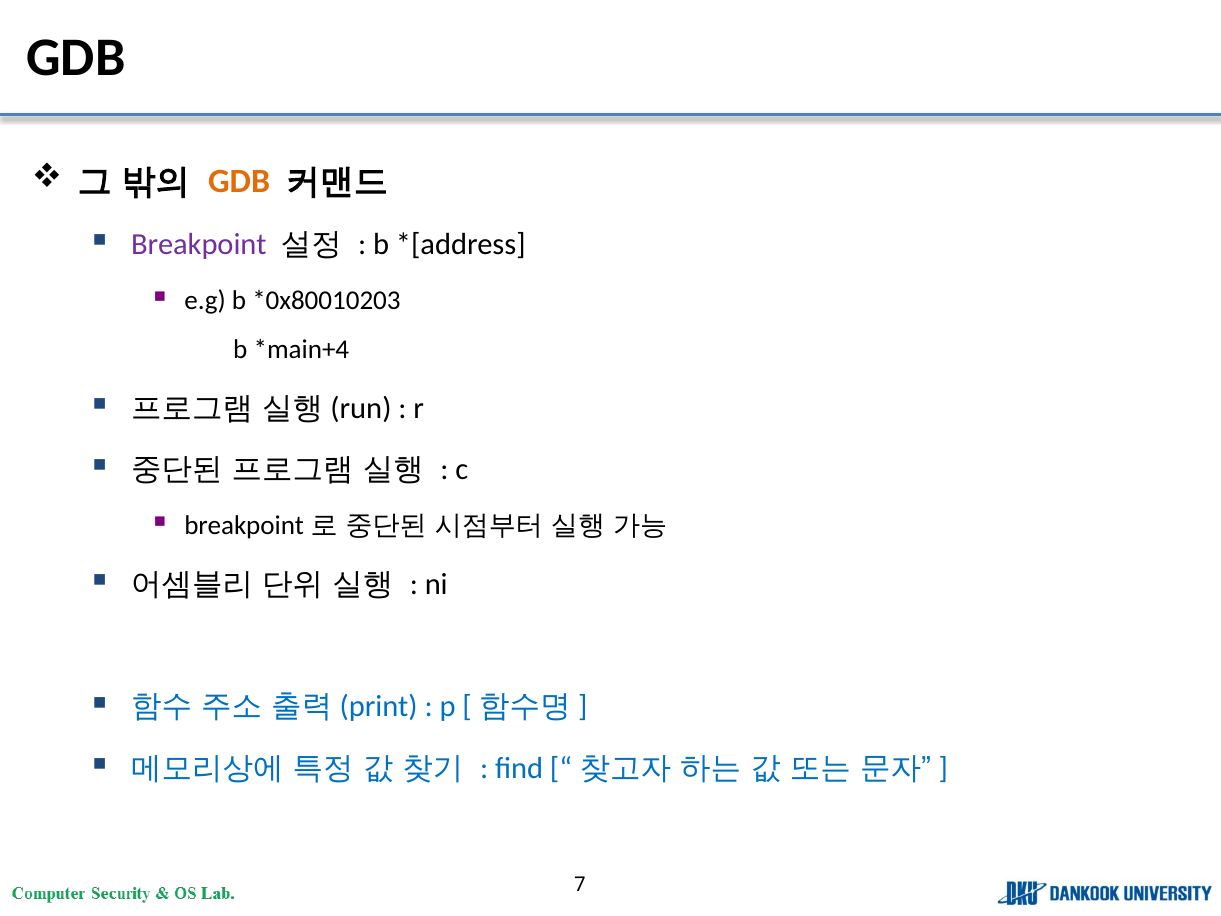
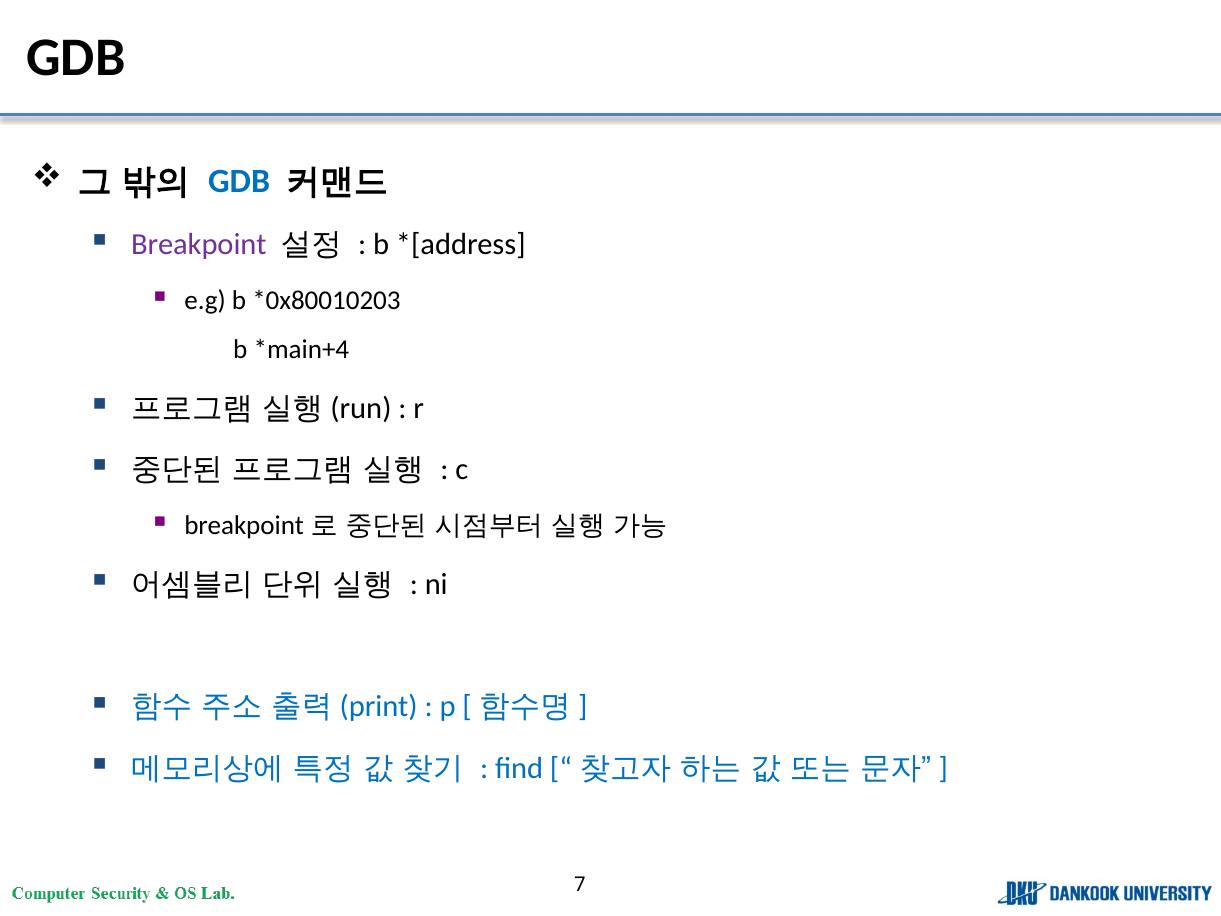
GDB colour: orange -> blue (239, 181)
